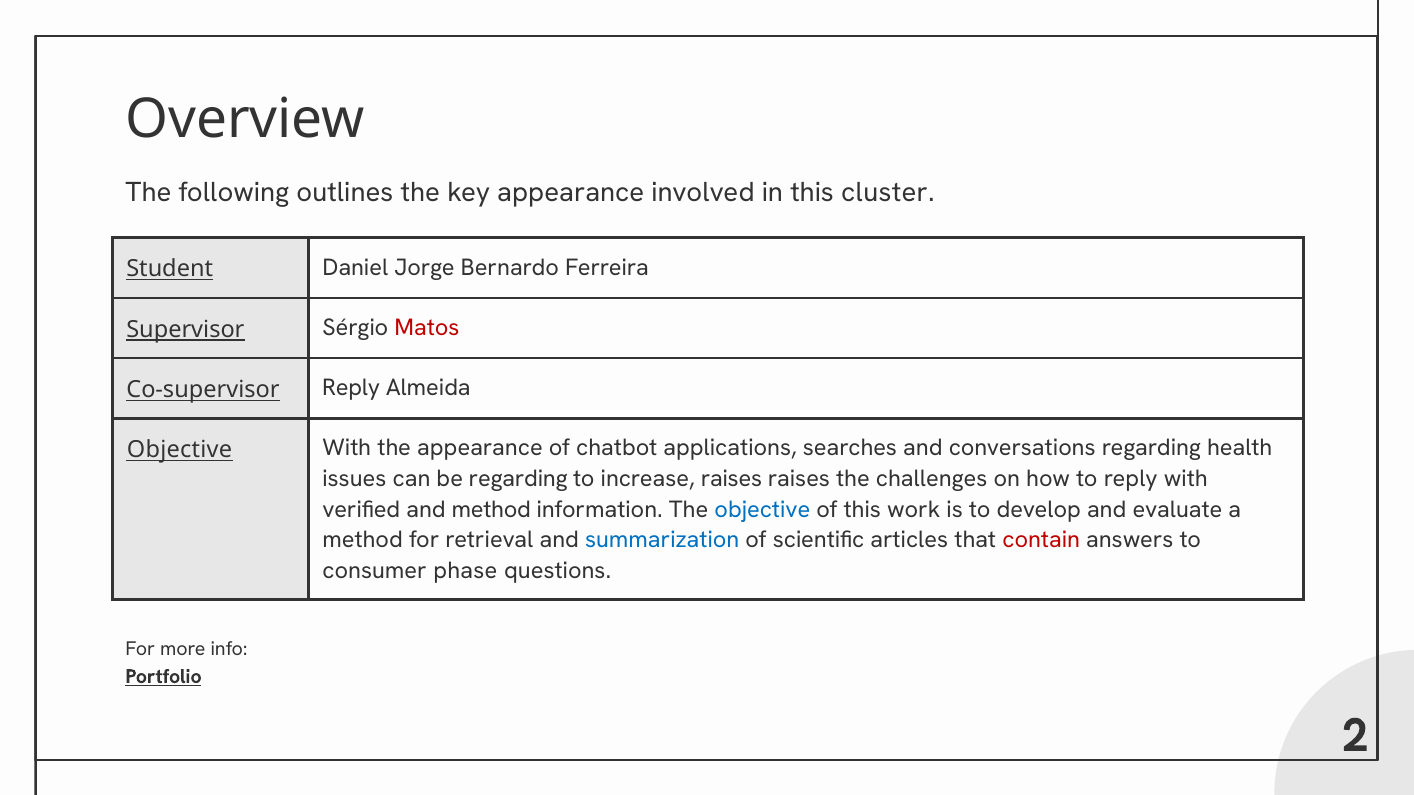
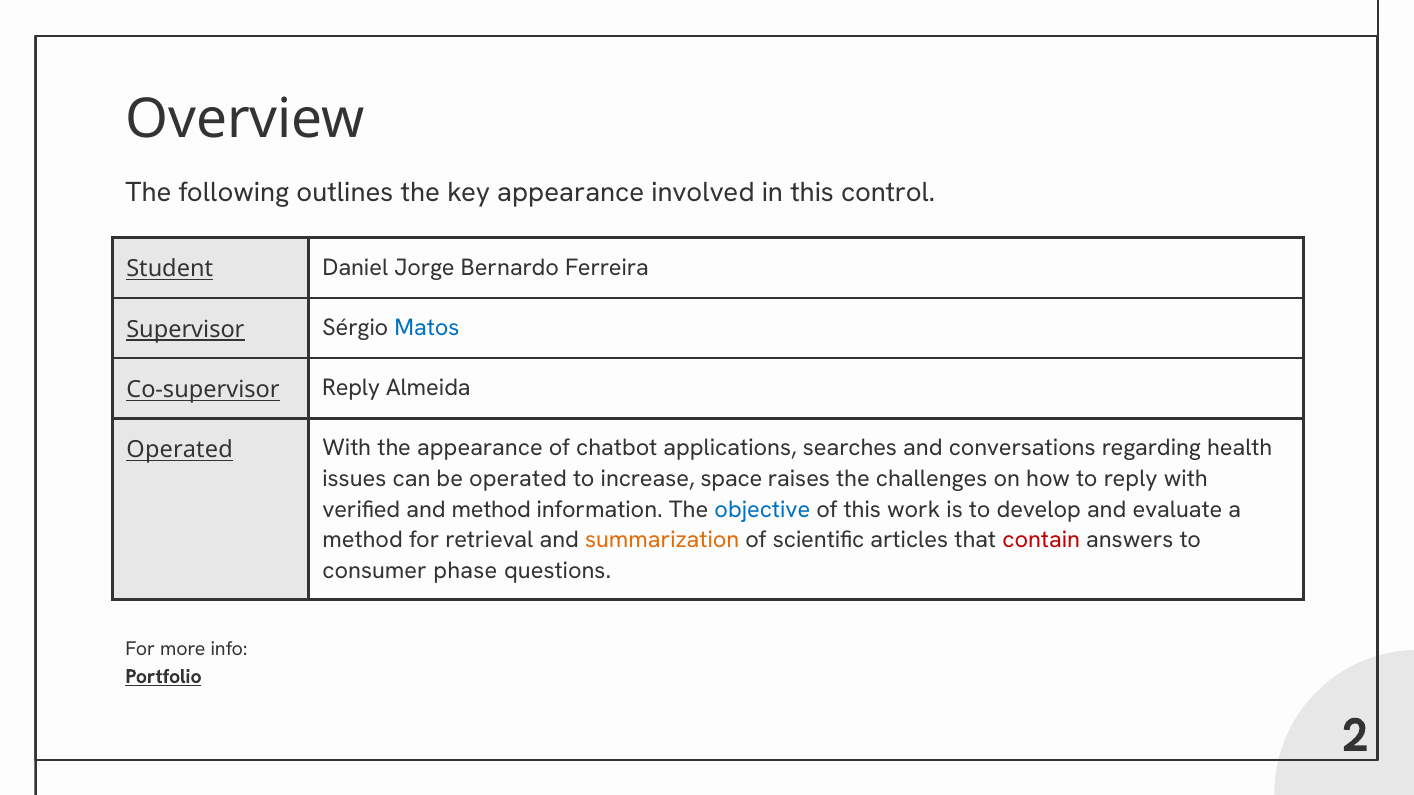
cluster: cluster -> control (888, 193)
Matos colour: red -> blue (427, 328)
Objective: Objective -> Operated (180, 450)
be regarding: regarding -> operated (518, 479)
increase raises: raises -> space (731, 479)
summarization colour: blue -> orange (662, 540)
